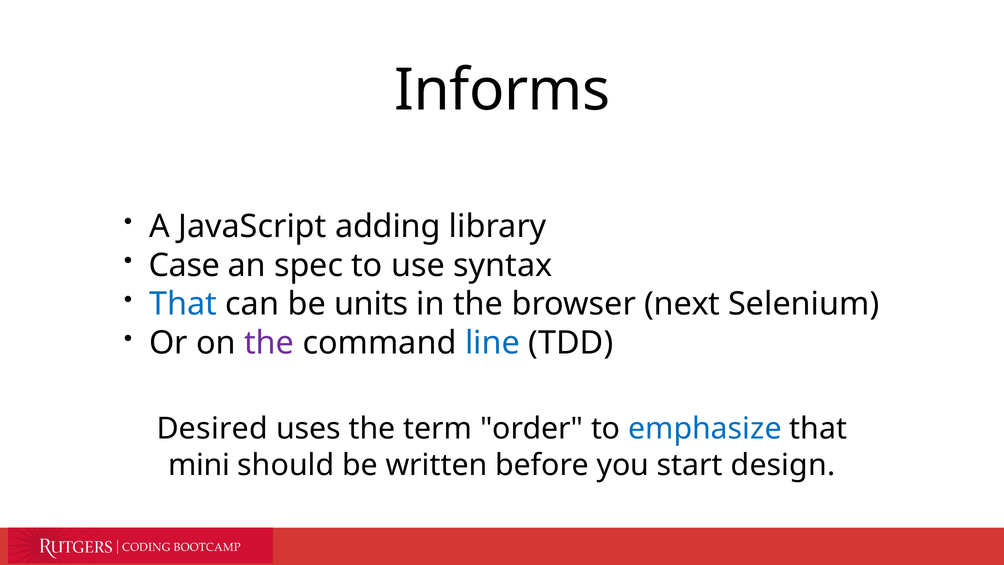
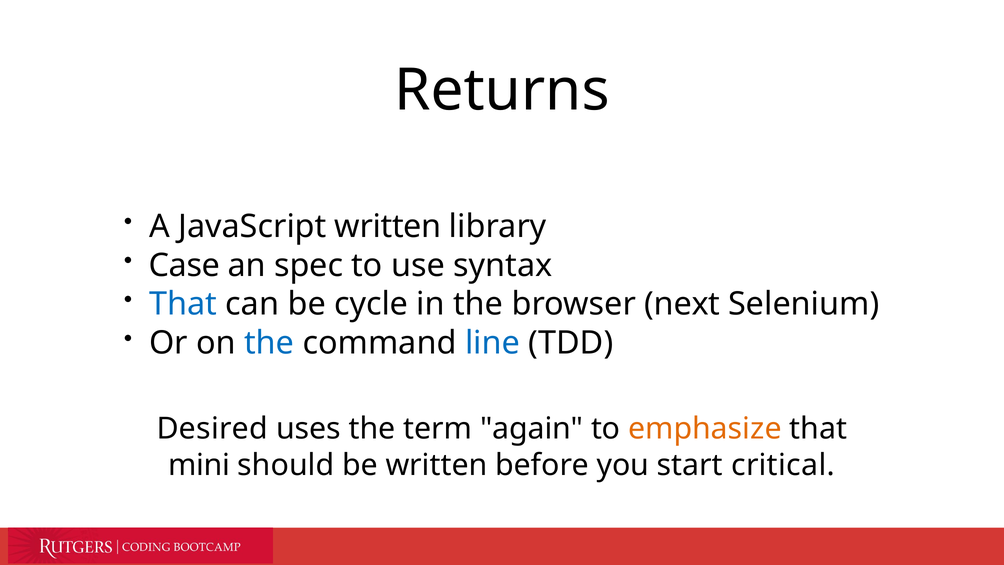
Informs: Informs -> Returns (502, 90)
JavaScript adding: adding -> written (388, 226)
units: units -> cycle (371, 304)
the colour: purple -> blue (269, 343)
order: order -> again (532, 429)
emphasize colour: blue -> orange (705, 429)
design: design -> critical (783, 465)
